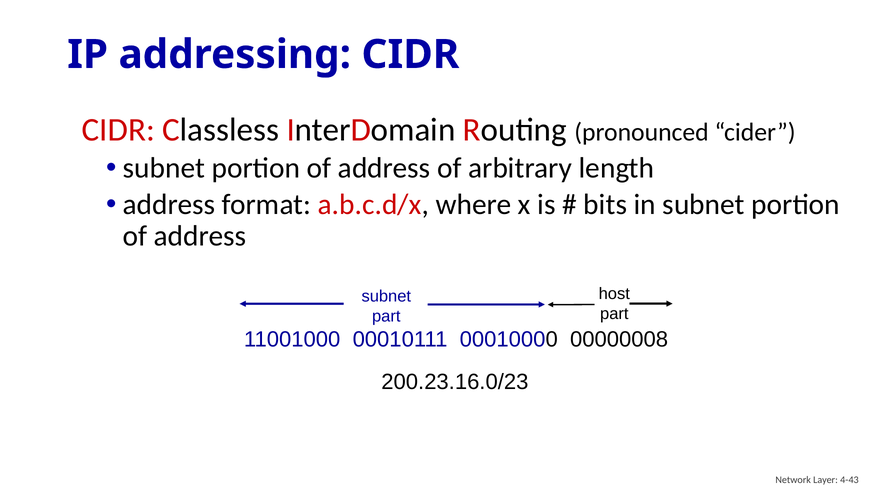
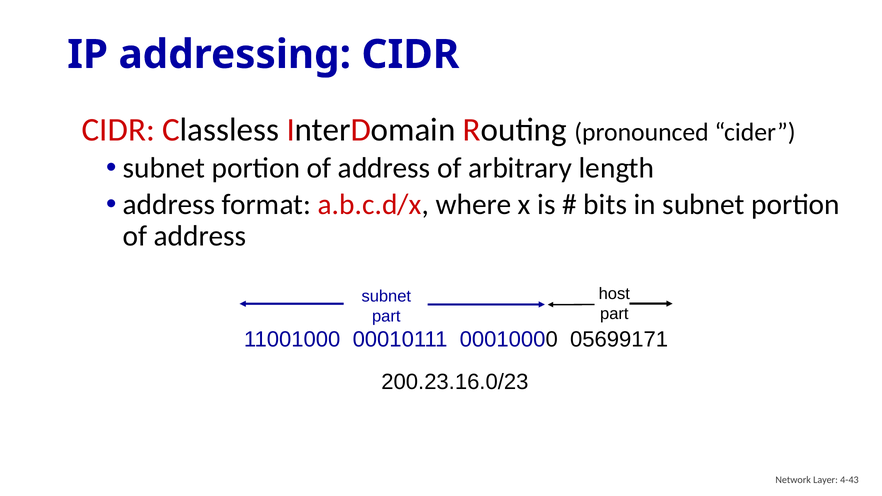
00000008: 00000008 -> 05699171 (619, 340)
